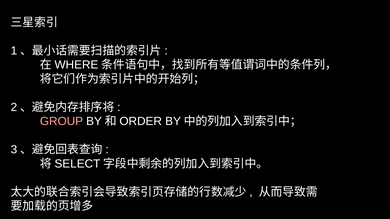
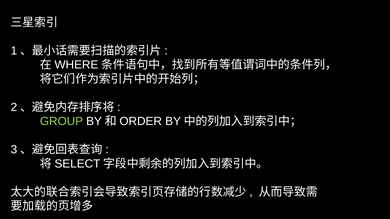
GROUP colour: pink -> light green (61, 122)
